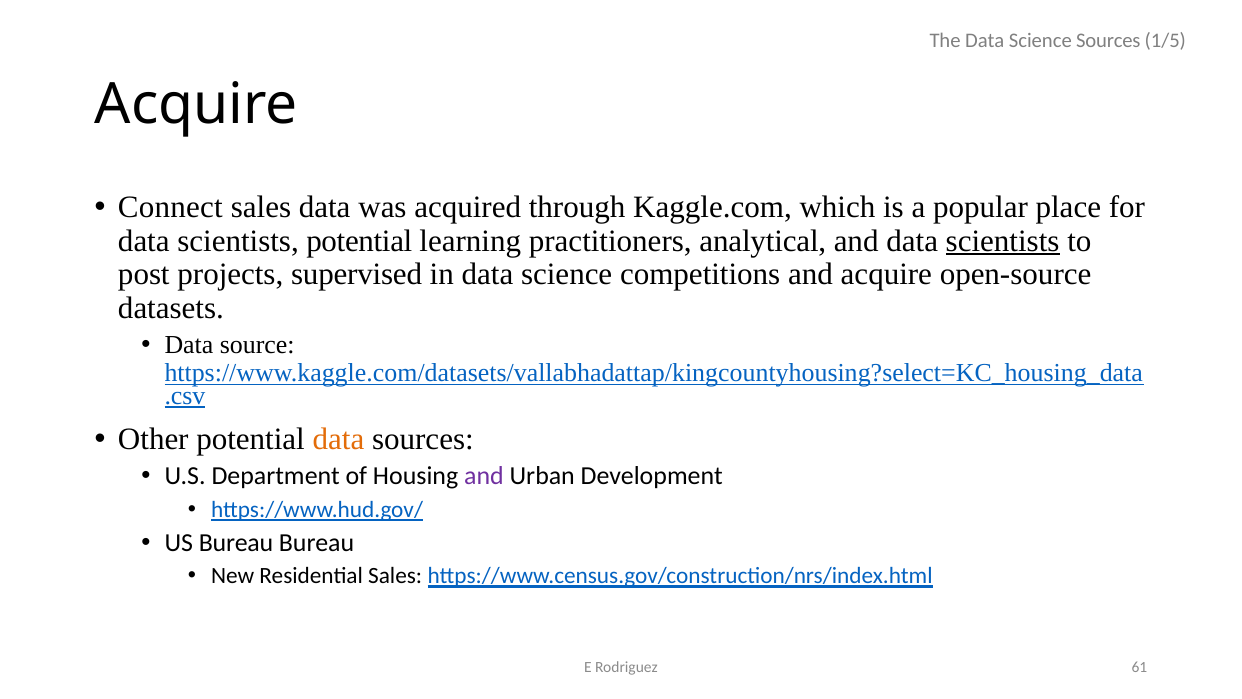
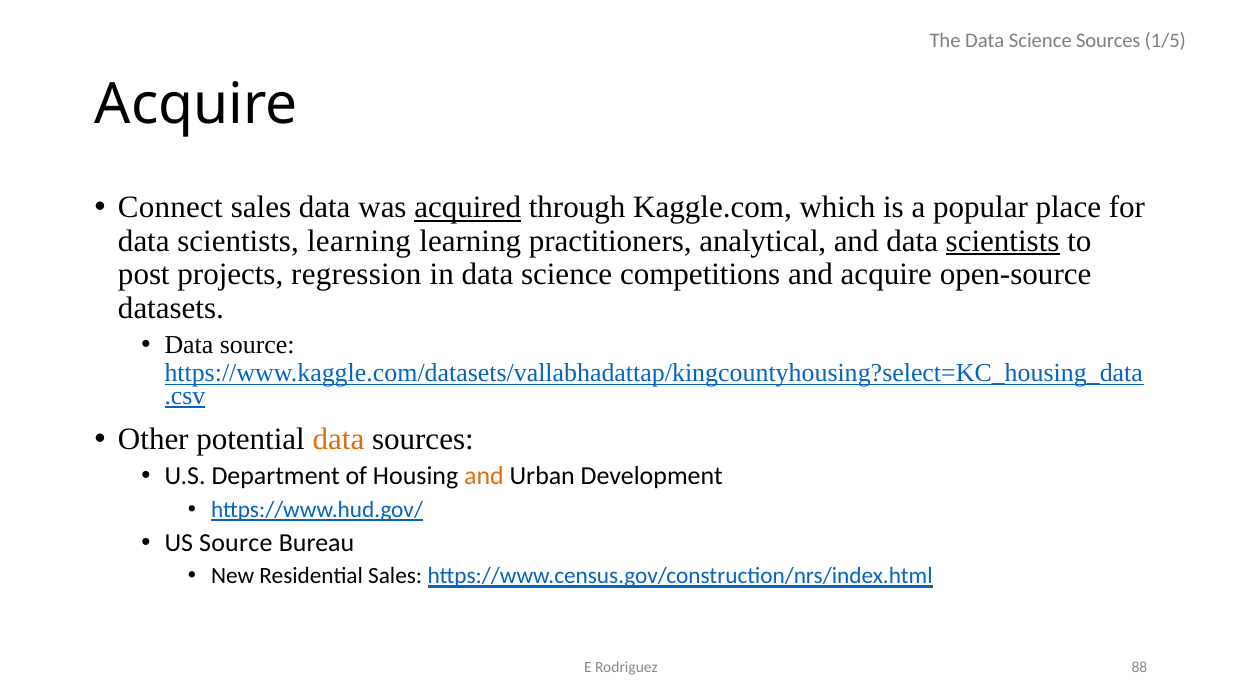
acquired underline: none -> present (468, 207)
scientists potential: potential -> learning (359, 241)
supervised: supervised -> regression (356, 274)
and colour: purple -> orange (484, 476)
US Bureau: Bureau -> Source (236, 543)
61: 61 -> 88 (1139, 667)
